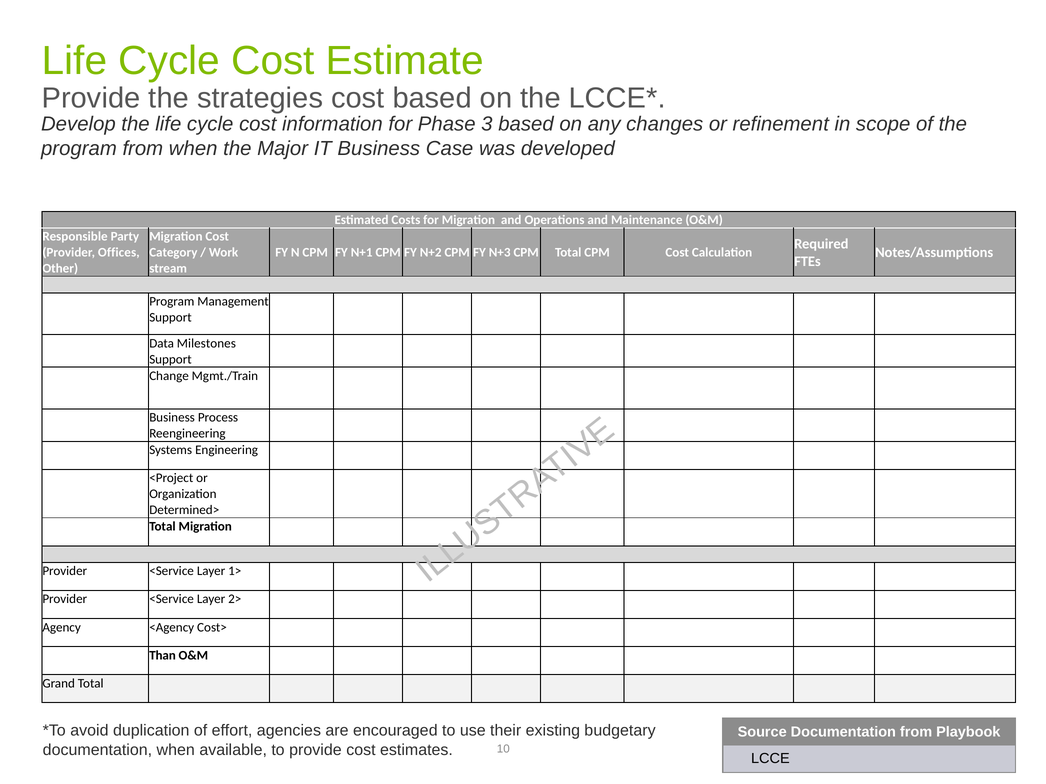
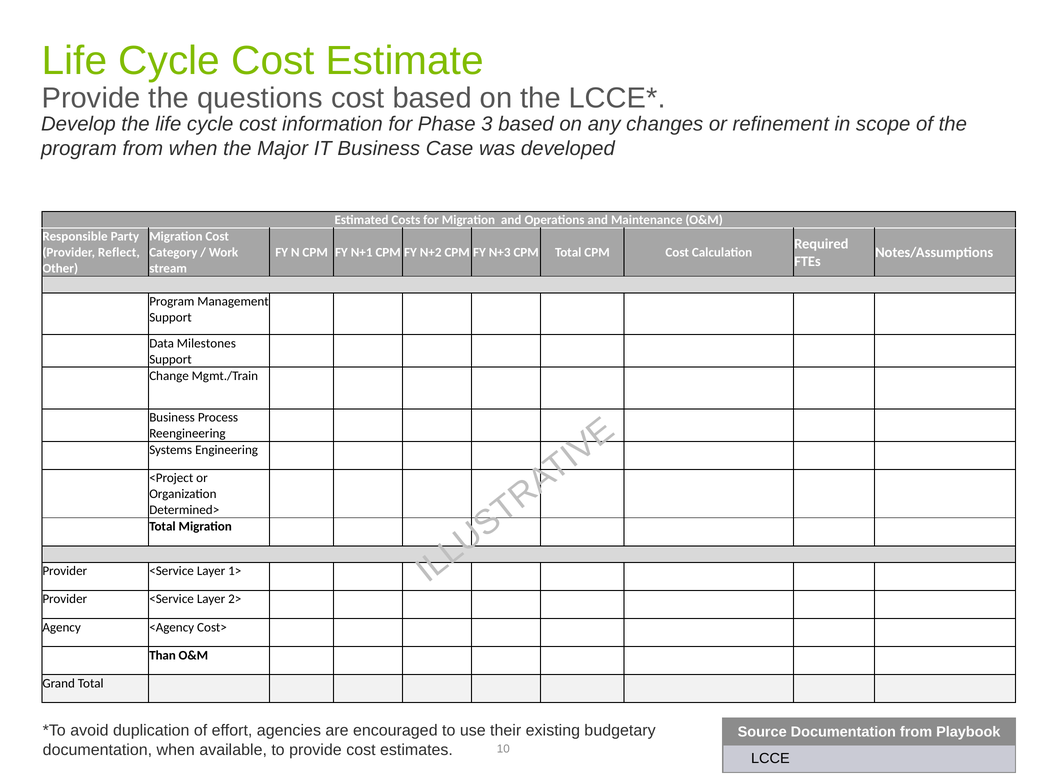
strategies: strategies -> questions (260, 98)
Offices: Offices -> Reflect (119, 253)
